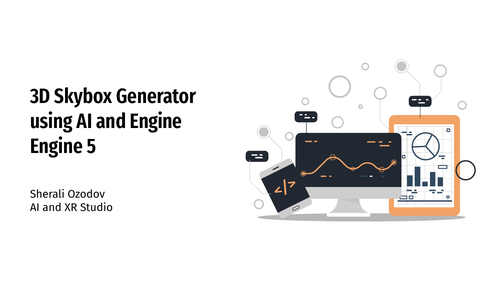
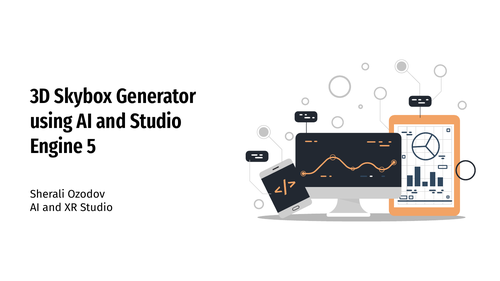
and Engine: Engine -> Studio (156, 121)
